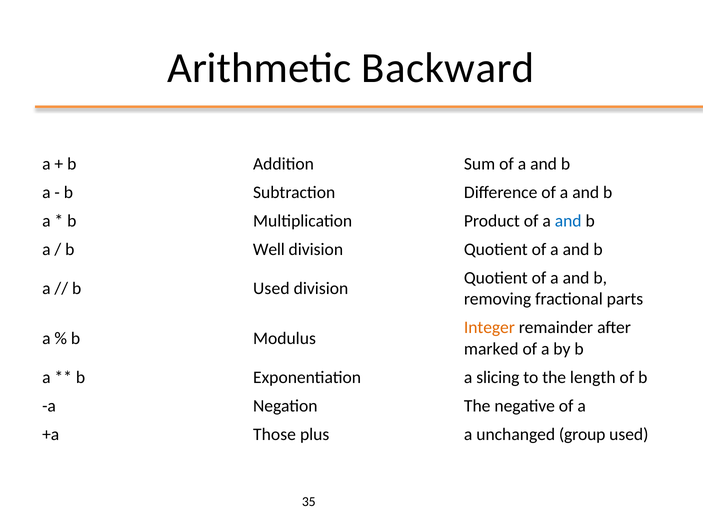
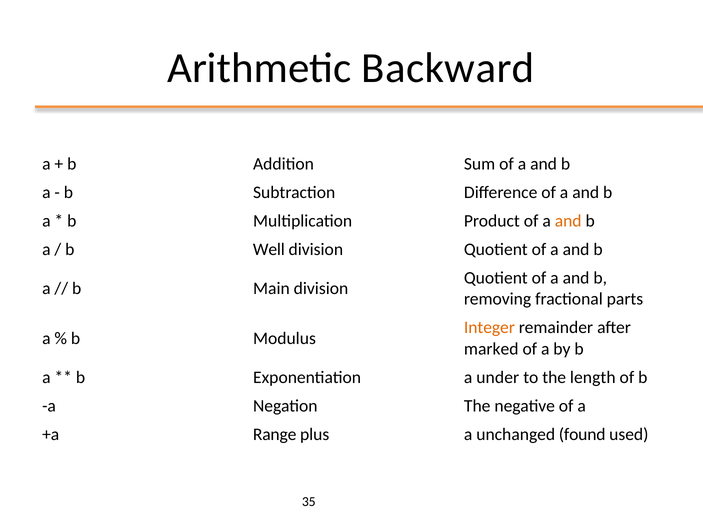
and colour: blue -> orange (568, 221)
b Used: Used -> Main (271, 289)
slicing: slicing -> under (498, 378)
Those: Those -> Range (275, 435)
group: group -> found (582, 435)
